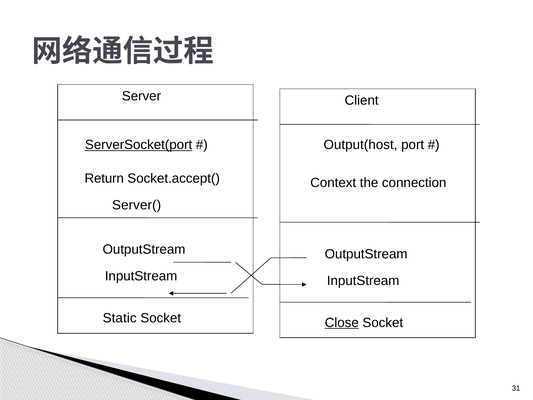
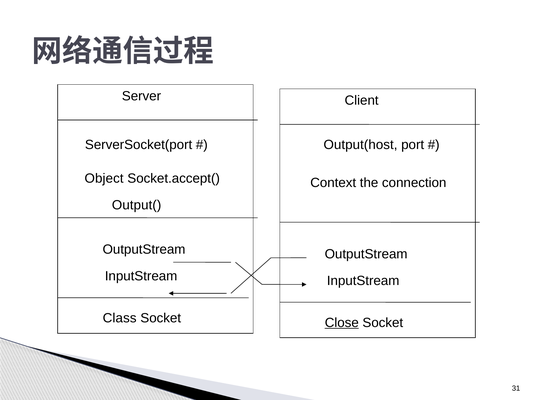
ServerSocket(port underline: present -> none (139, 145)
Return: Return -> Object (104, 178)
Server(: Server( -> Output( (137, 205)
Static: Static -> Class (120, 318)
